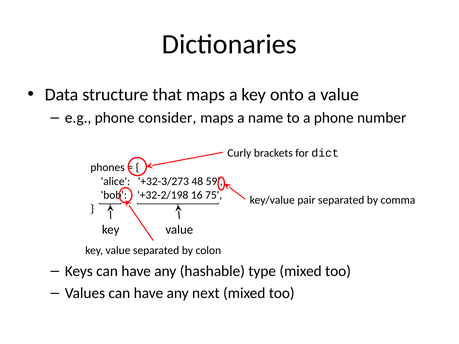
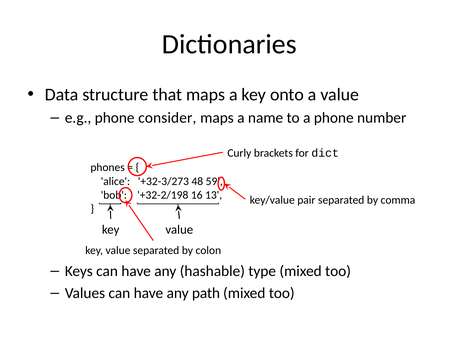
75: 75 -> 13 (214, 195)
next: next -> path (206, 293)
